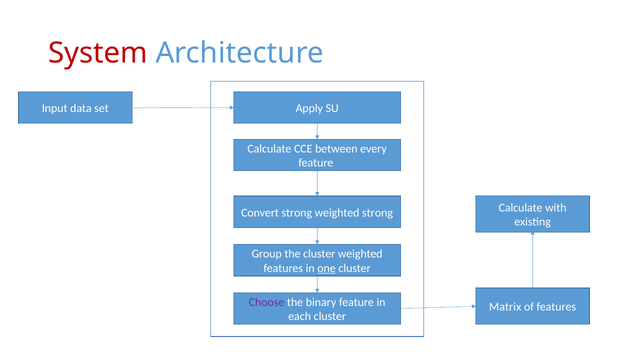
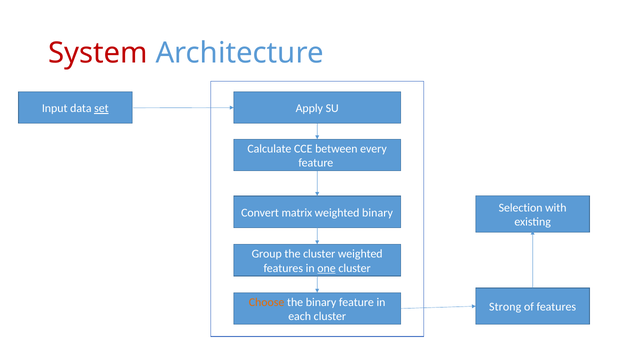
set underline: none -> present (101, 108)
Calculate: Calculate -> Selection (521, 208)
Convert strong: strong -> matrix (297, 213)
weighted strong: strong -> binary (378, 213)
Choose colour: purple -> orange (267, 302)
Matrix: Matrix -> Strong (505, 307)
